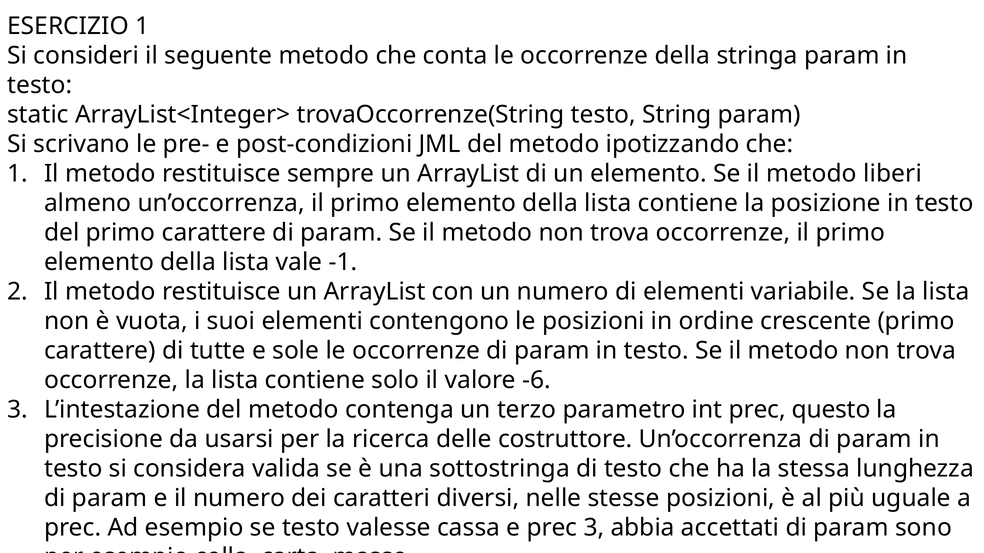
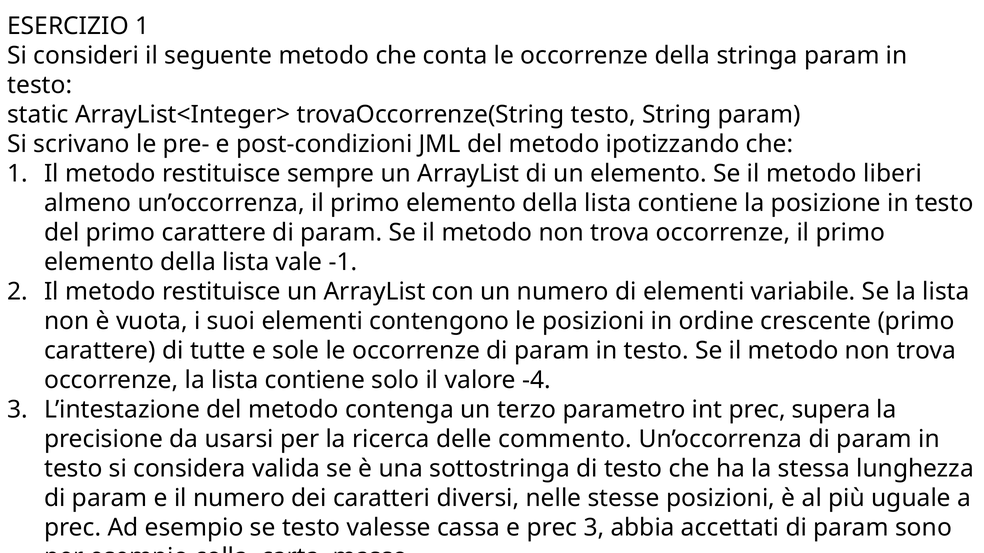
-6: -6 -> -4 (536, 380)
questo: questo -> supera (831, 410)
costruttore: costruttore -> commento (565, 439)
